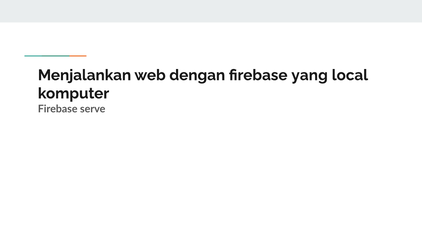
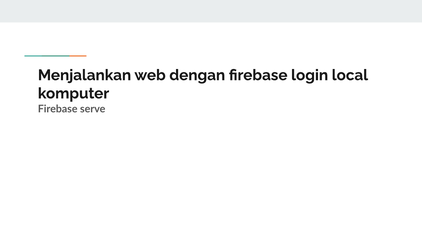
yang: yang -> login (310, 75)
